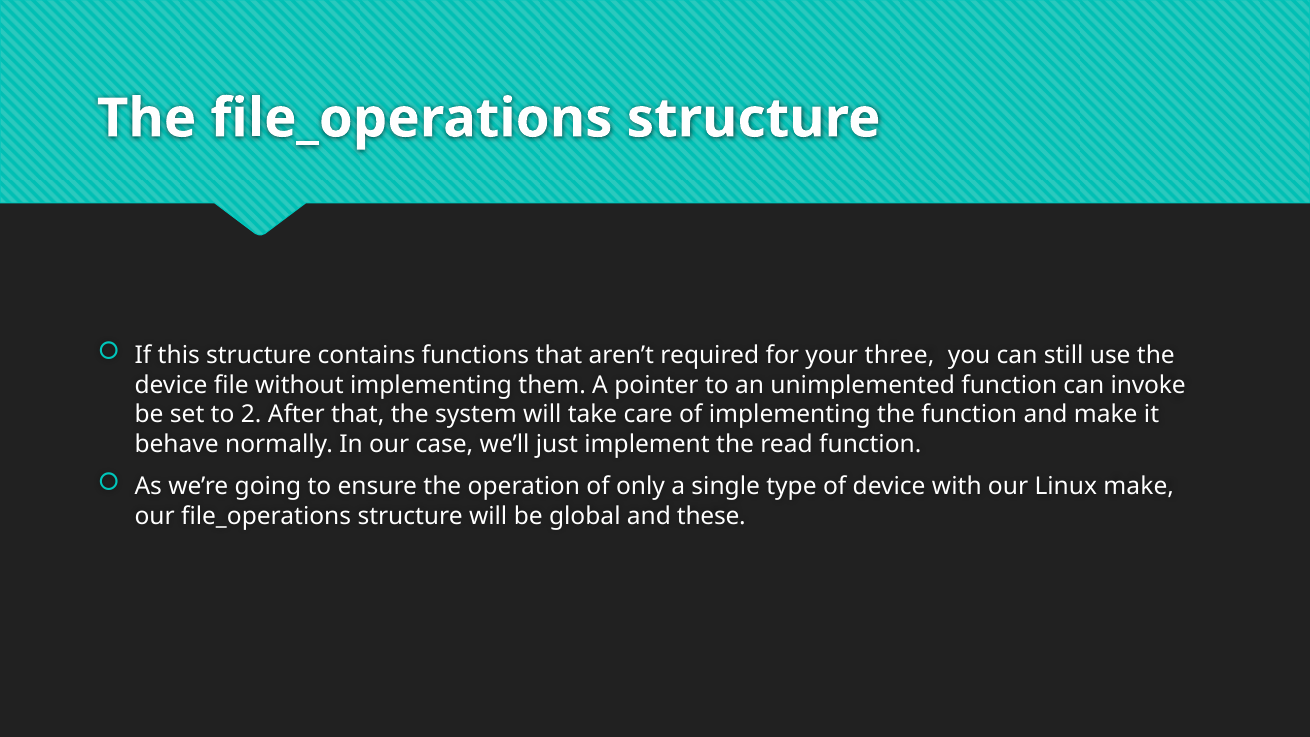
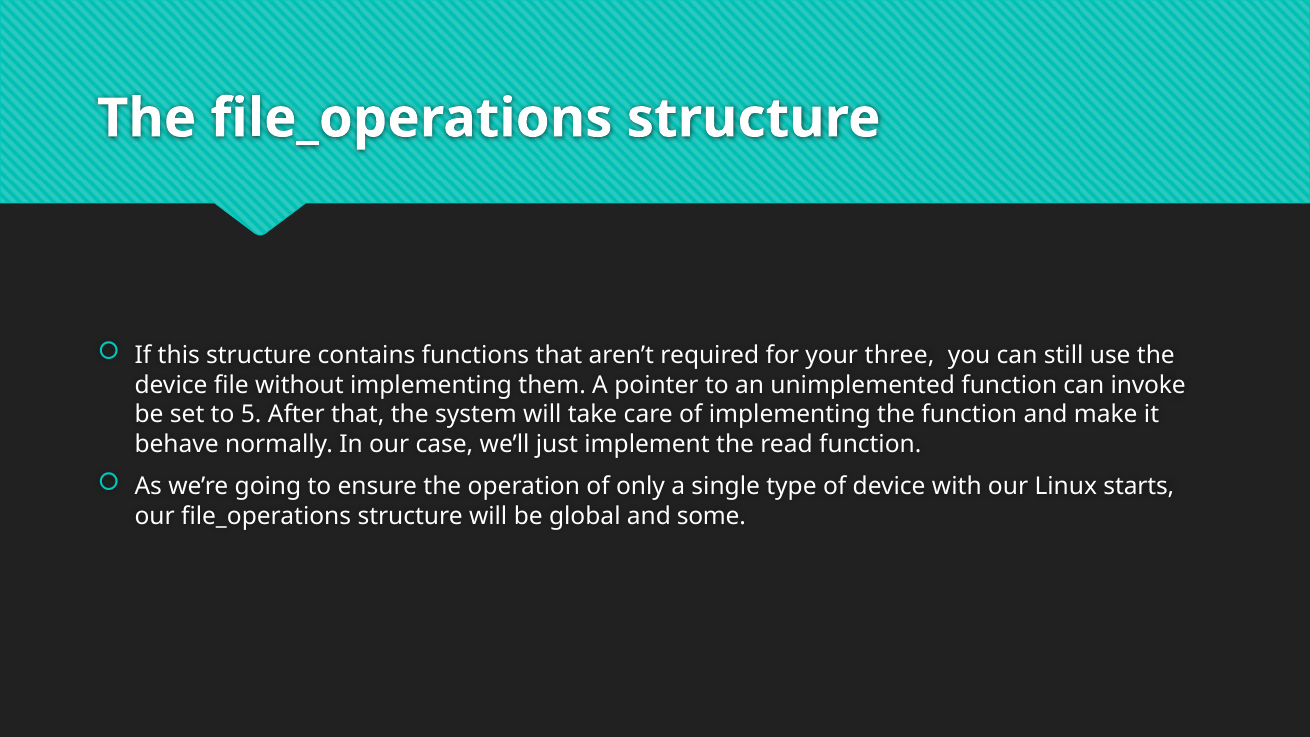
2: 2 -> 5 (251, 415)
Linux make: make -> starts (1139, 487)
these: these -> some (711, 516)
